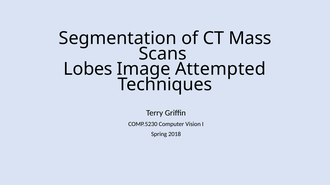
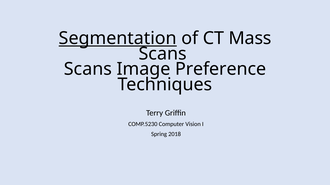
Segmentation underline: none -> present (118, 38)
Lobes: Lobes -> Scans (88, 69)
Attempted: Attempted -> Preference (221, 69)
